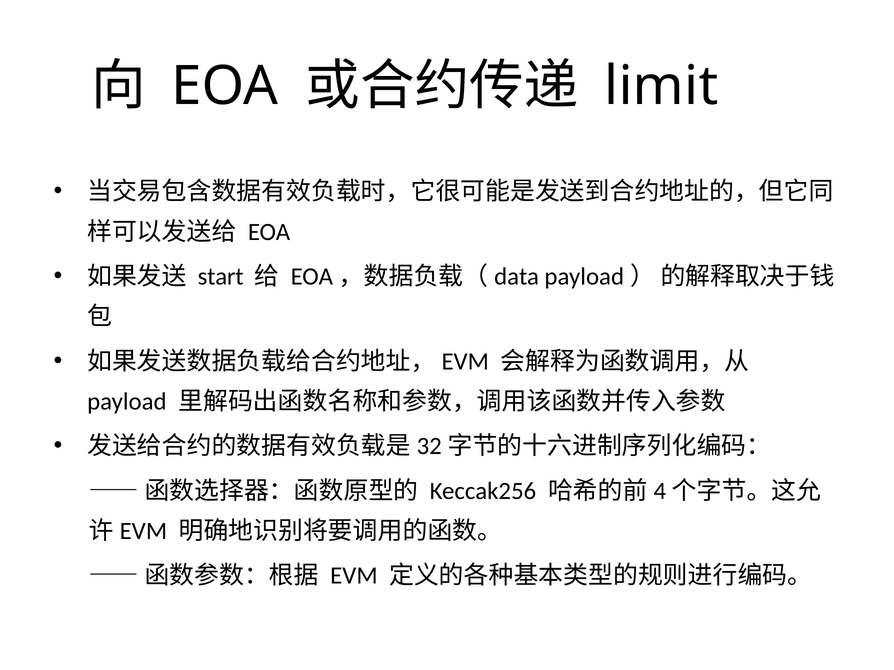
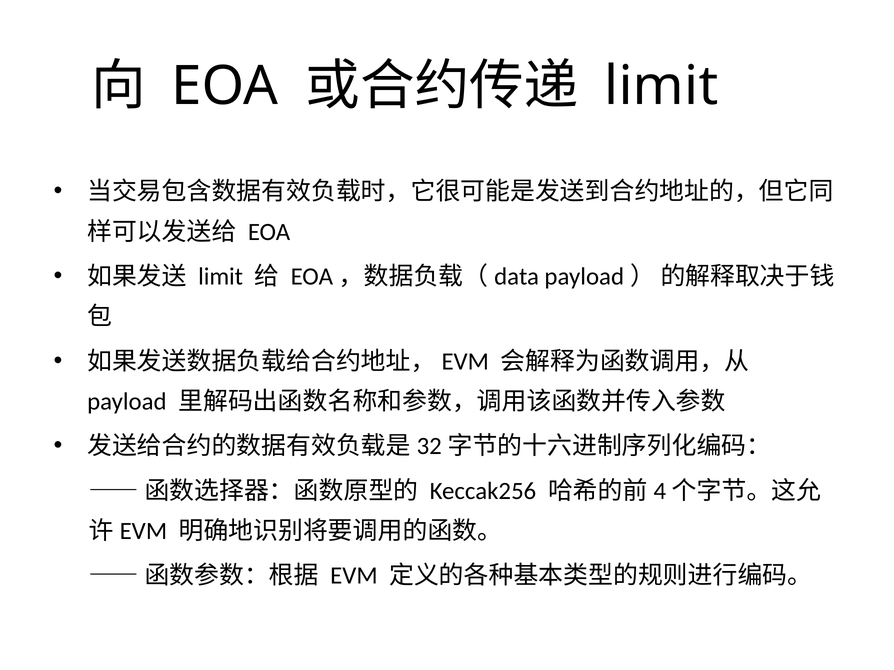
start: start -> limit (221, 277)
